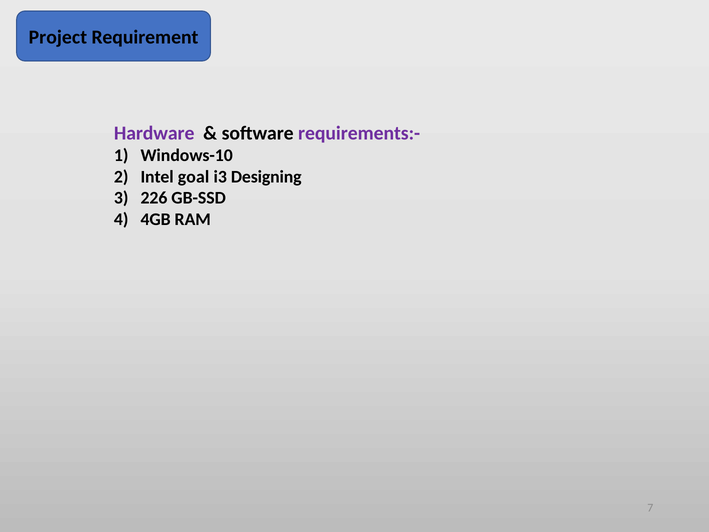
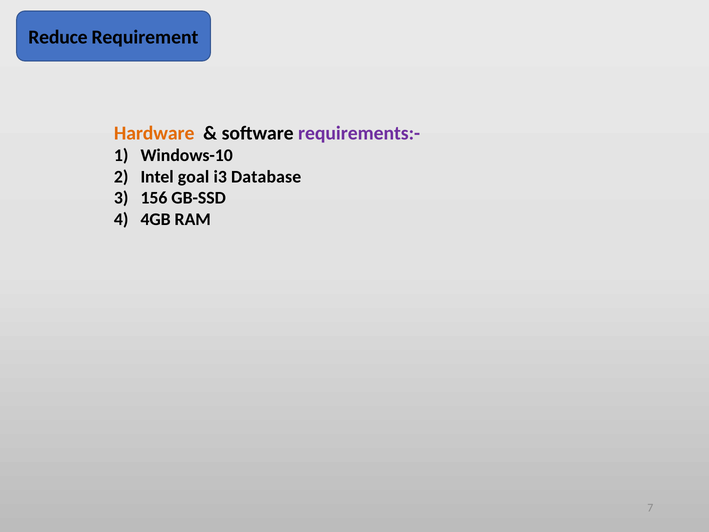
Project: Project -> Reduce (58, 37)
Hardware colour: purple -> orange (154, 133)
Designing: Designing -> Database (266, 177)
226: 226 -> 156 (154, 198)
